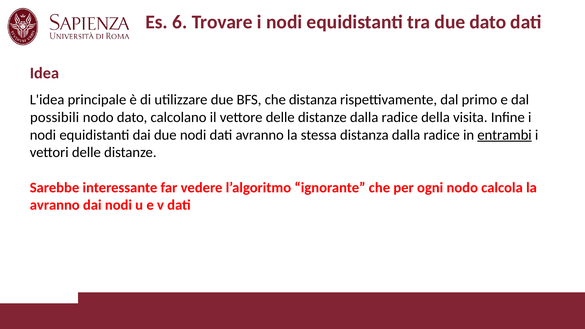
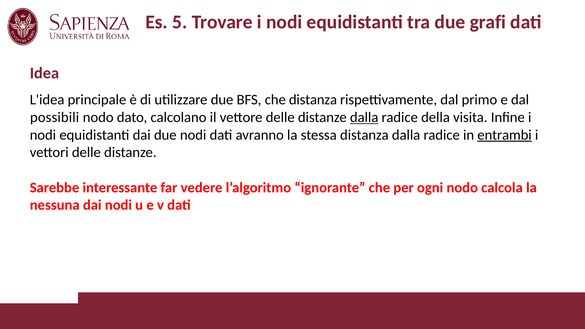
6: 6 -> 5 (180, 22)
due dato: dato -> grafi (488, 22)
dalla underline: none -> present (364, 117)
avranno: avranno -> nessuna (55, 205)
